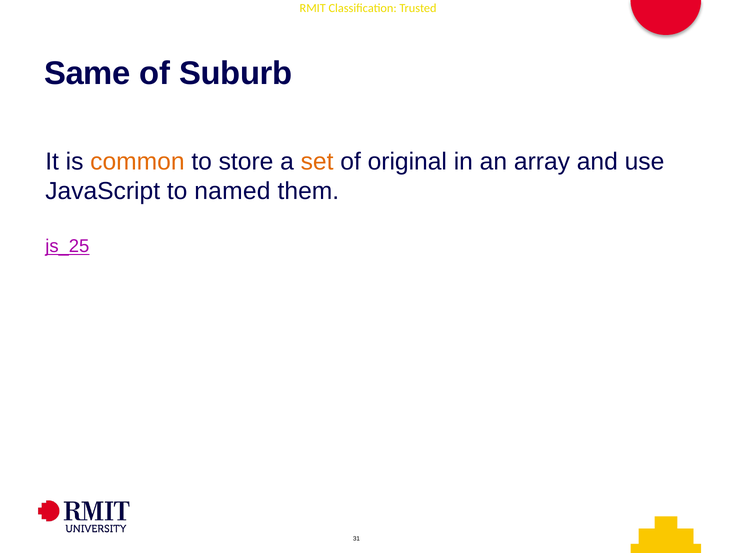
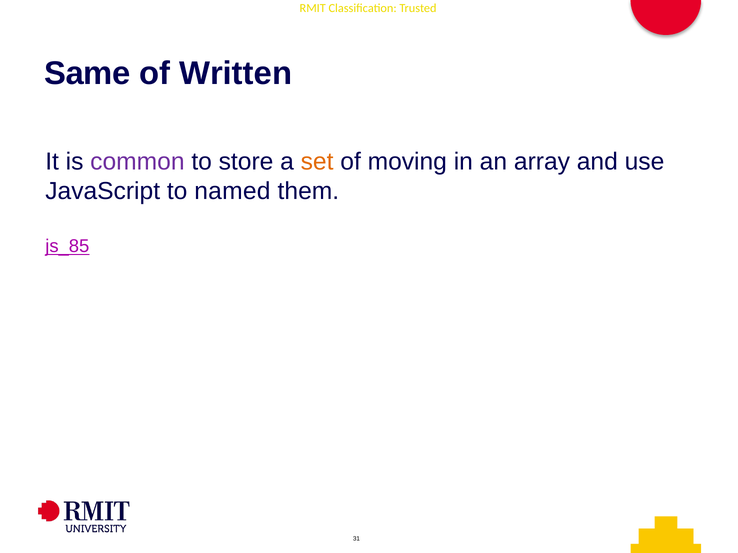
Suburb: Suburb -> Written (236, 74)
common colour: orange -> purple (137, 162)
original: original -> moving (407, 162)
js_25: js_25 -> js_85 (67, 246)
